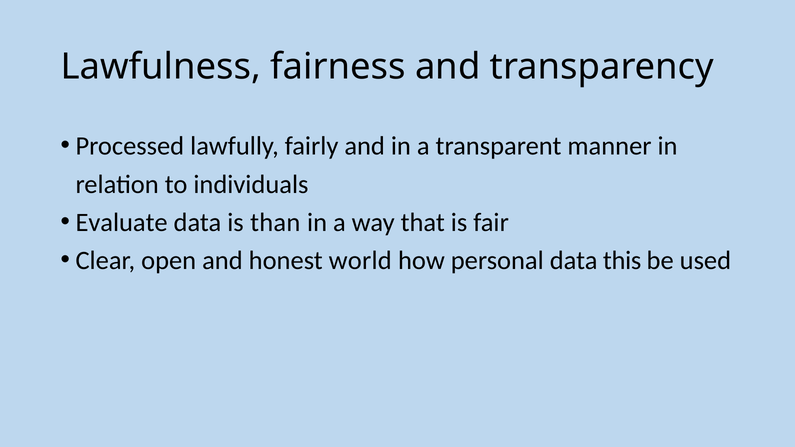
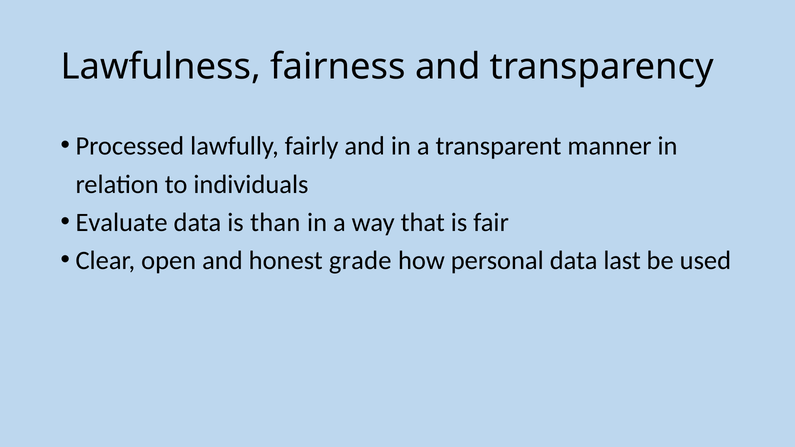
world: world -> grade (360, 261)
this: this -> last (622, 261)
